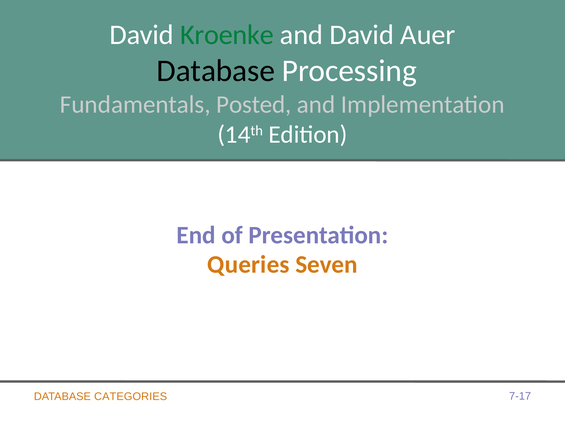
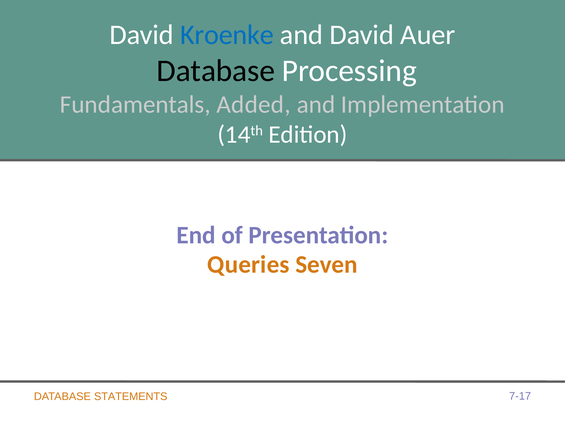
Kroenke colour: green -> blue (227, 35)
Posted: Posted -> Added (254, 104)
CATEGORIES: CATEGORIES -> STATEMENTS (131, 396)
